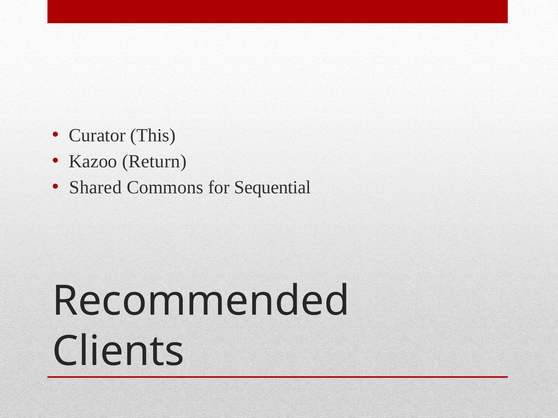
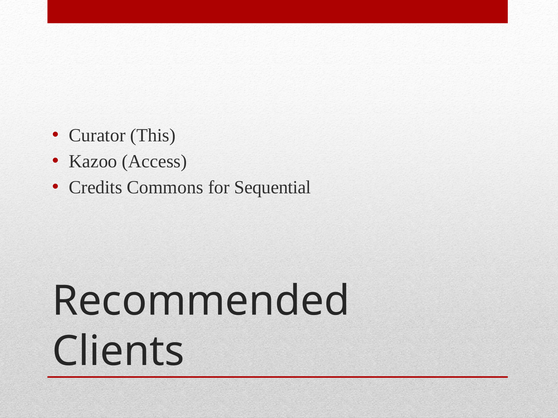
Return: Return -> Access (154, 162)
Shared: Shared -> Credits (96, 188)
